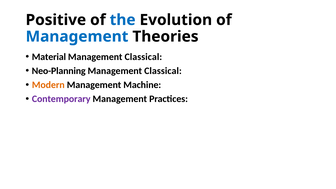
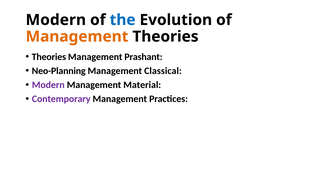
Positive: Positive -> Modern (56, 20)
Management colour: blue -> orange (77, 37)
Material: Material -> Theories (49, 57)
Classical: Classical -> Prashant (143, 57)
Modern colour: orange -> purple (48, 85)
Machine: Machine -> Material (142, 85)
